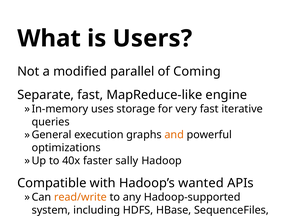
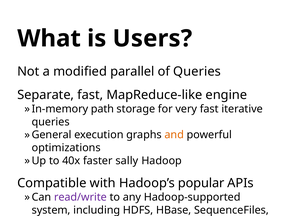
of Coming: Coming -> Queries (197, 71)
uses: uses -> path (102, 109)
wanted: wanted -> popular (201, 183)
read/write colour: orange -> purple (80, 197)
